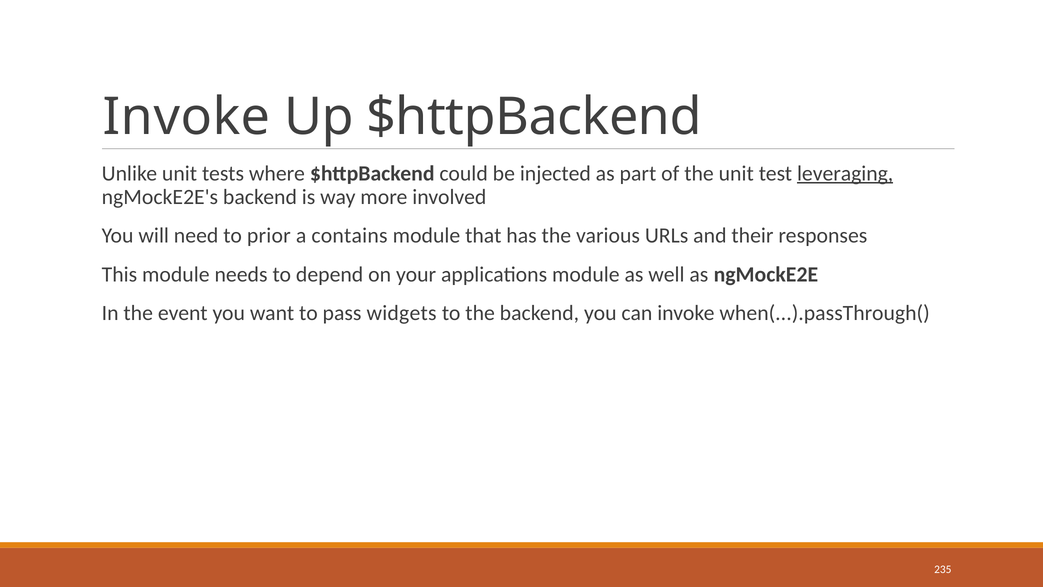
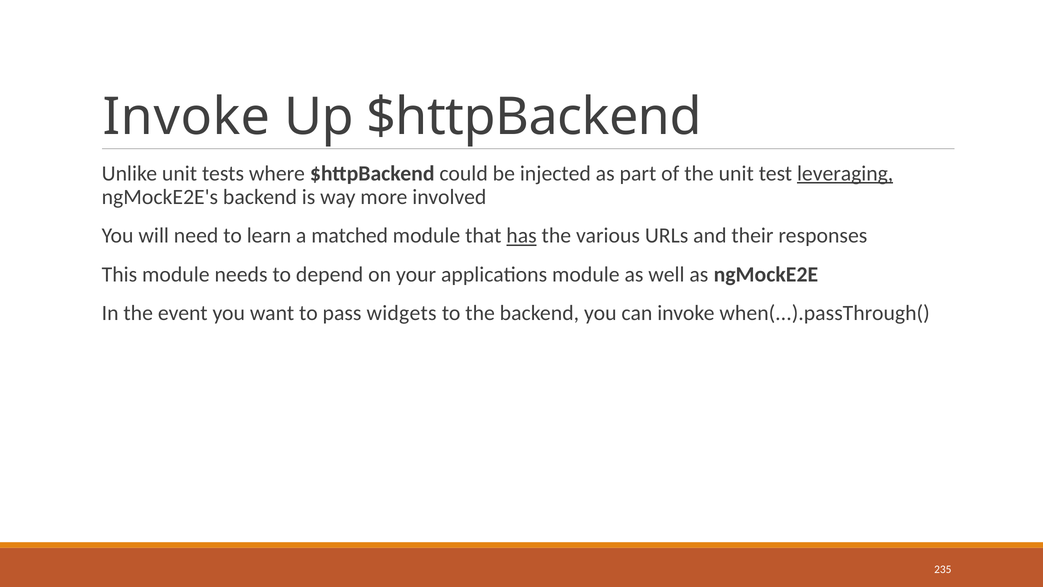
prior: prior -> learn (269, 236)
contains: contains -> matched (350, 236)
has underline: none -> present (522, 236)
